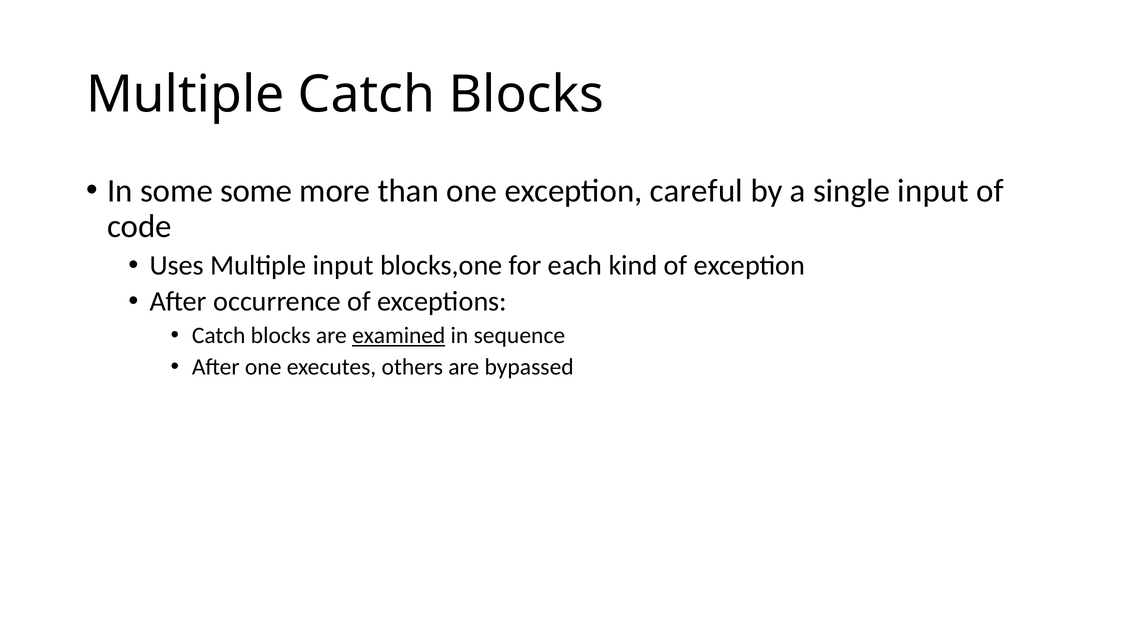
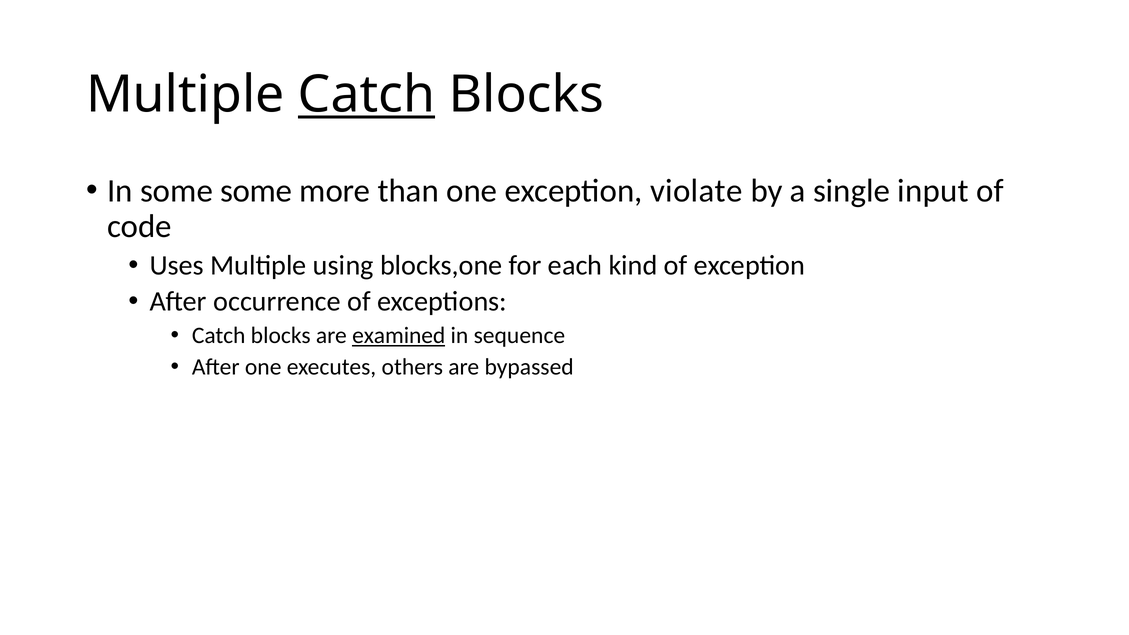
Catch underline: none -> present (367, 95)
careful: careful -> violate (696, 191)
Multiple input: input -> using (343, 265)
